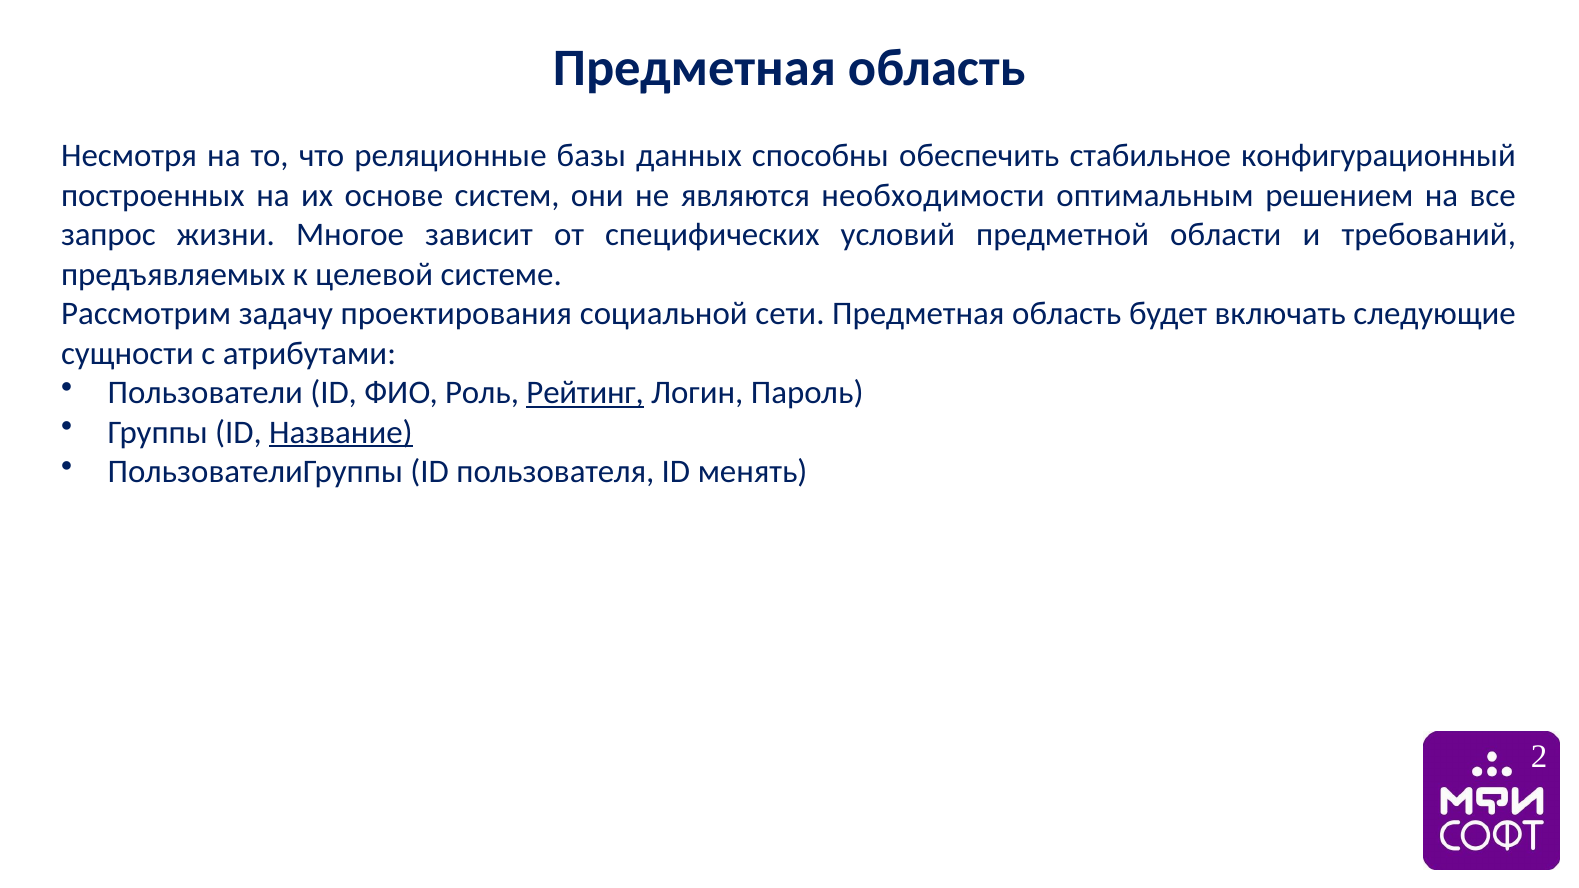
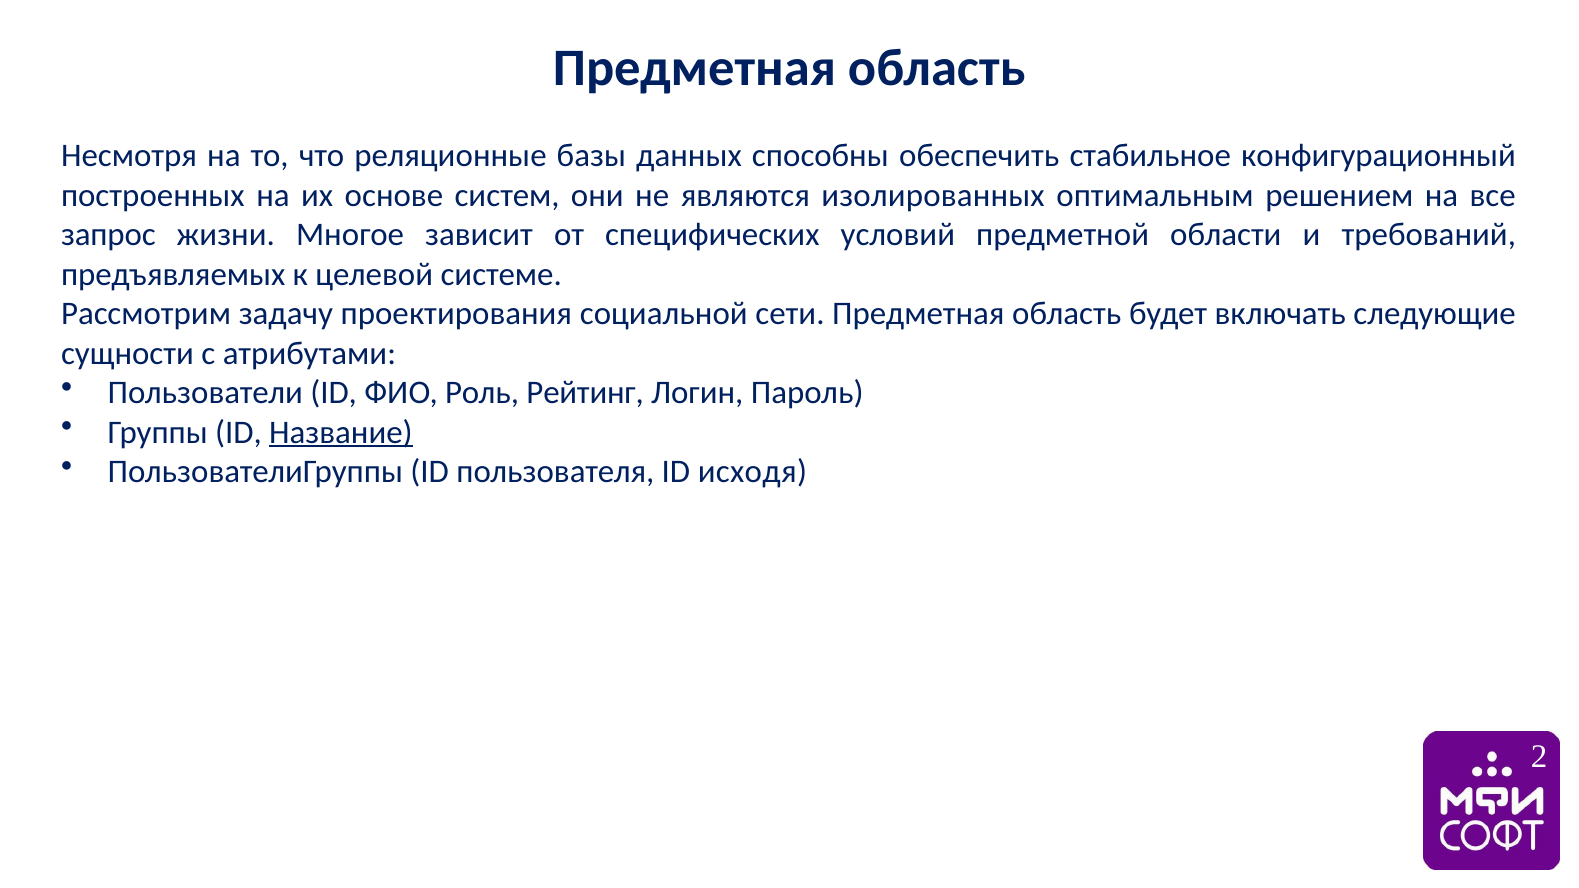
необходимости: необходимости -> изолированных (933, 195)
Рейтинг underline: present -> none (585, 393)
менять: менять -> исходя (752, 472)
